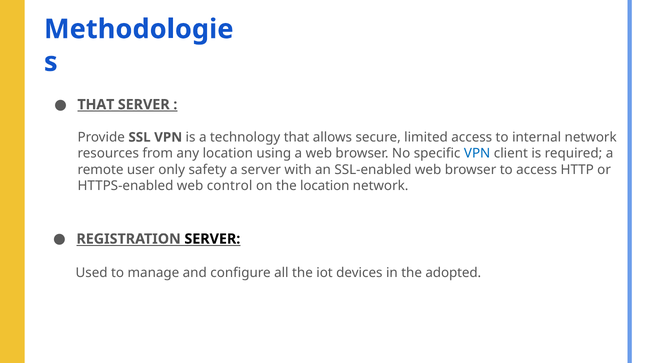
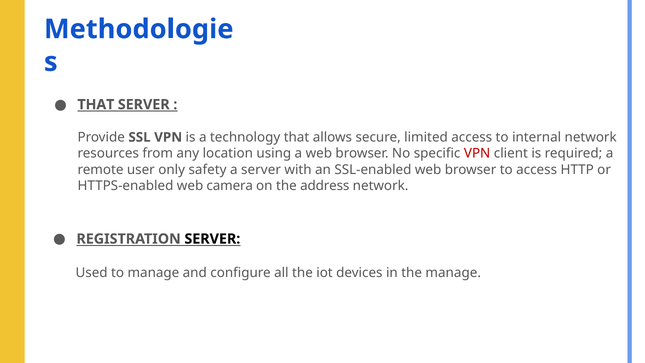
VPN colour: blue -> red (477, 153)
control: control -> camera (230, 186)
the location: location -> address (325, 186)
the adopted: adopted -> manage (453, 273)
